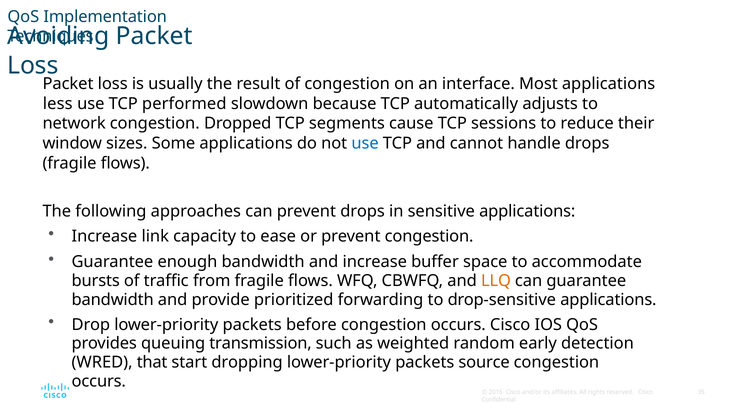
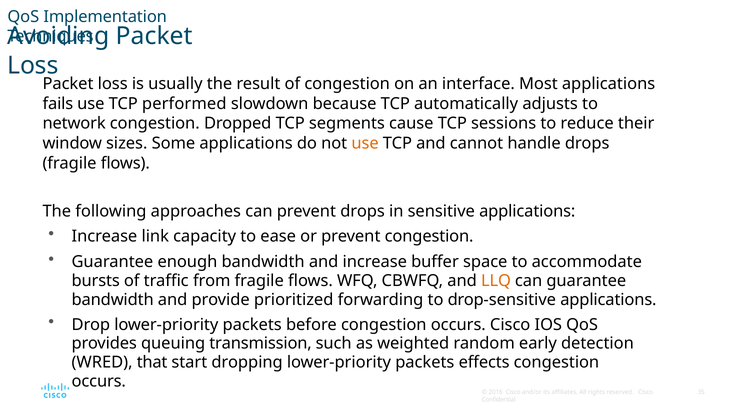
less: less -> fails (58, 104)
use colour: blue -> orange (365, 143)
source: source -> effects (484, 362)
